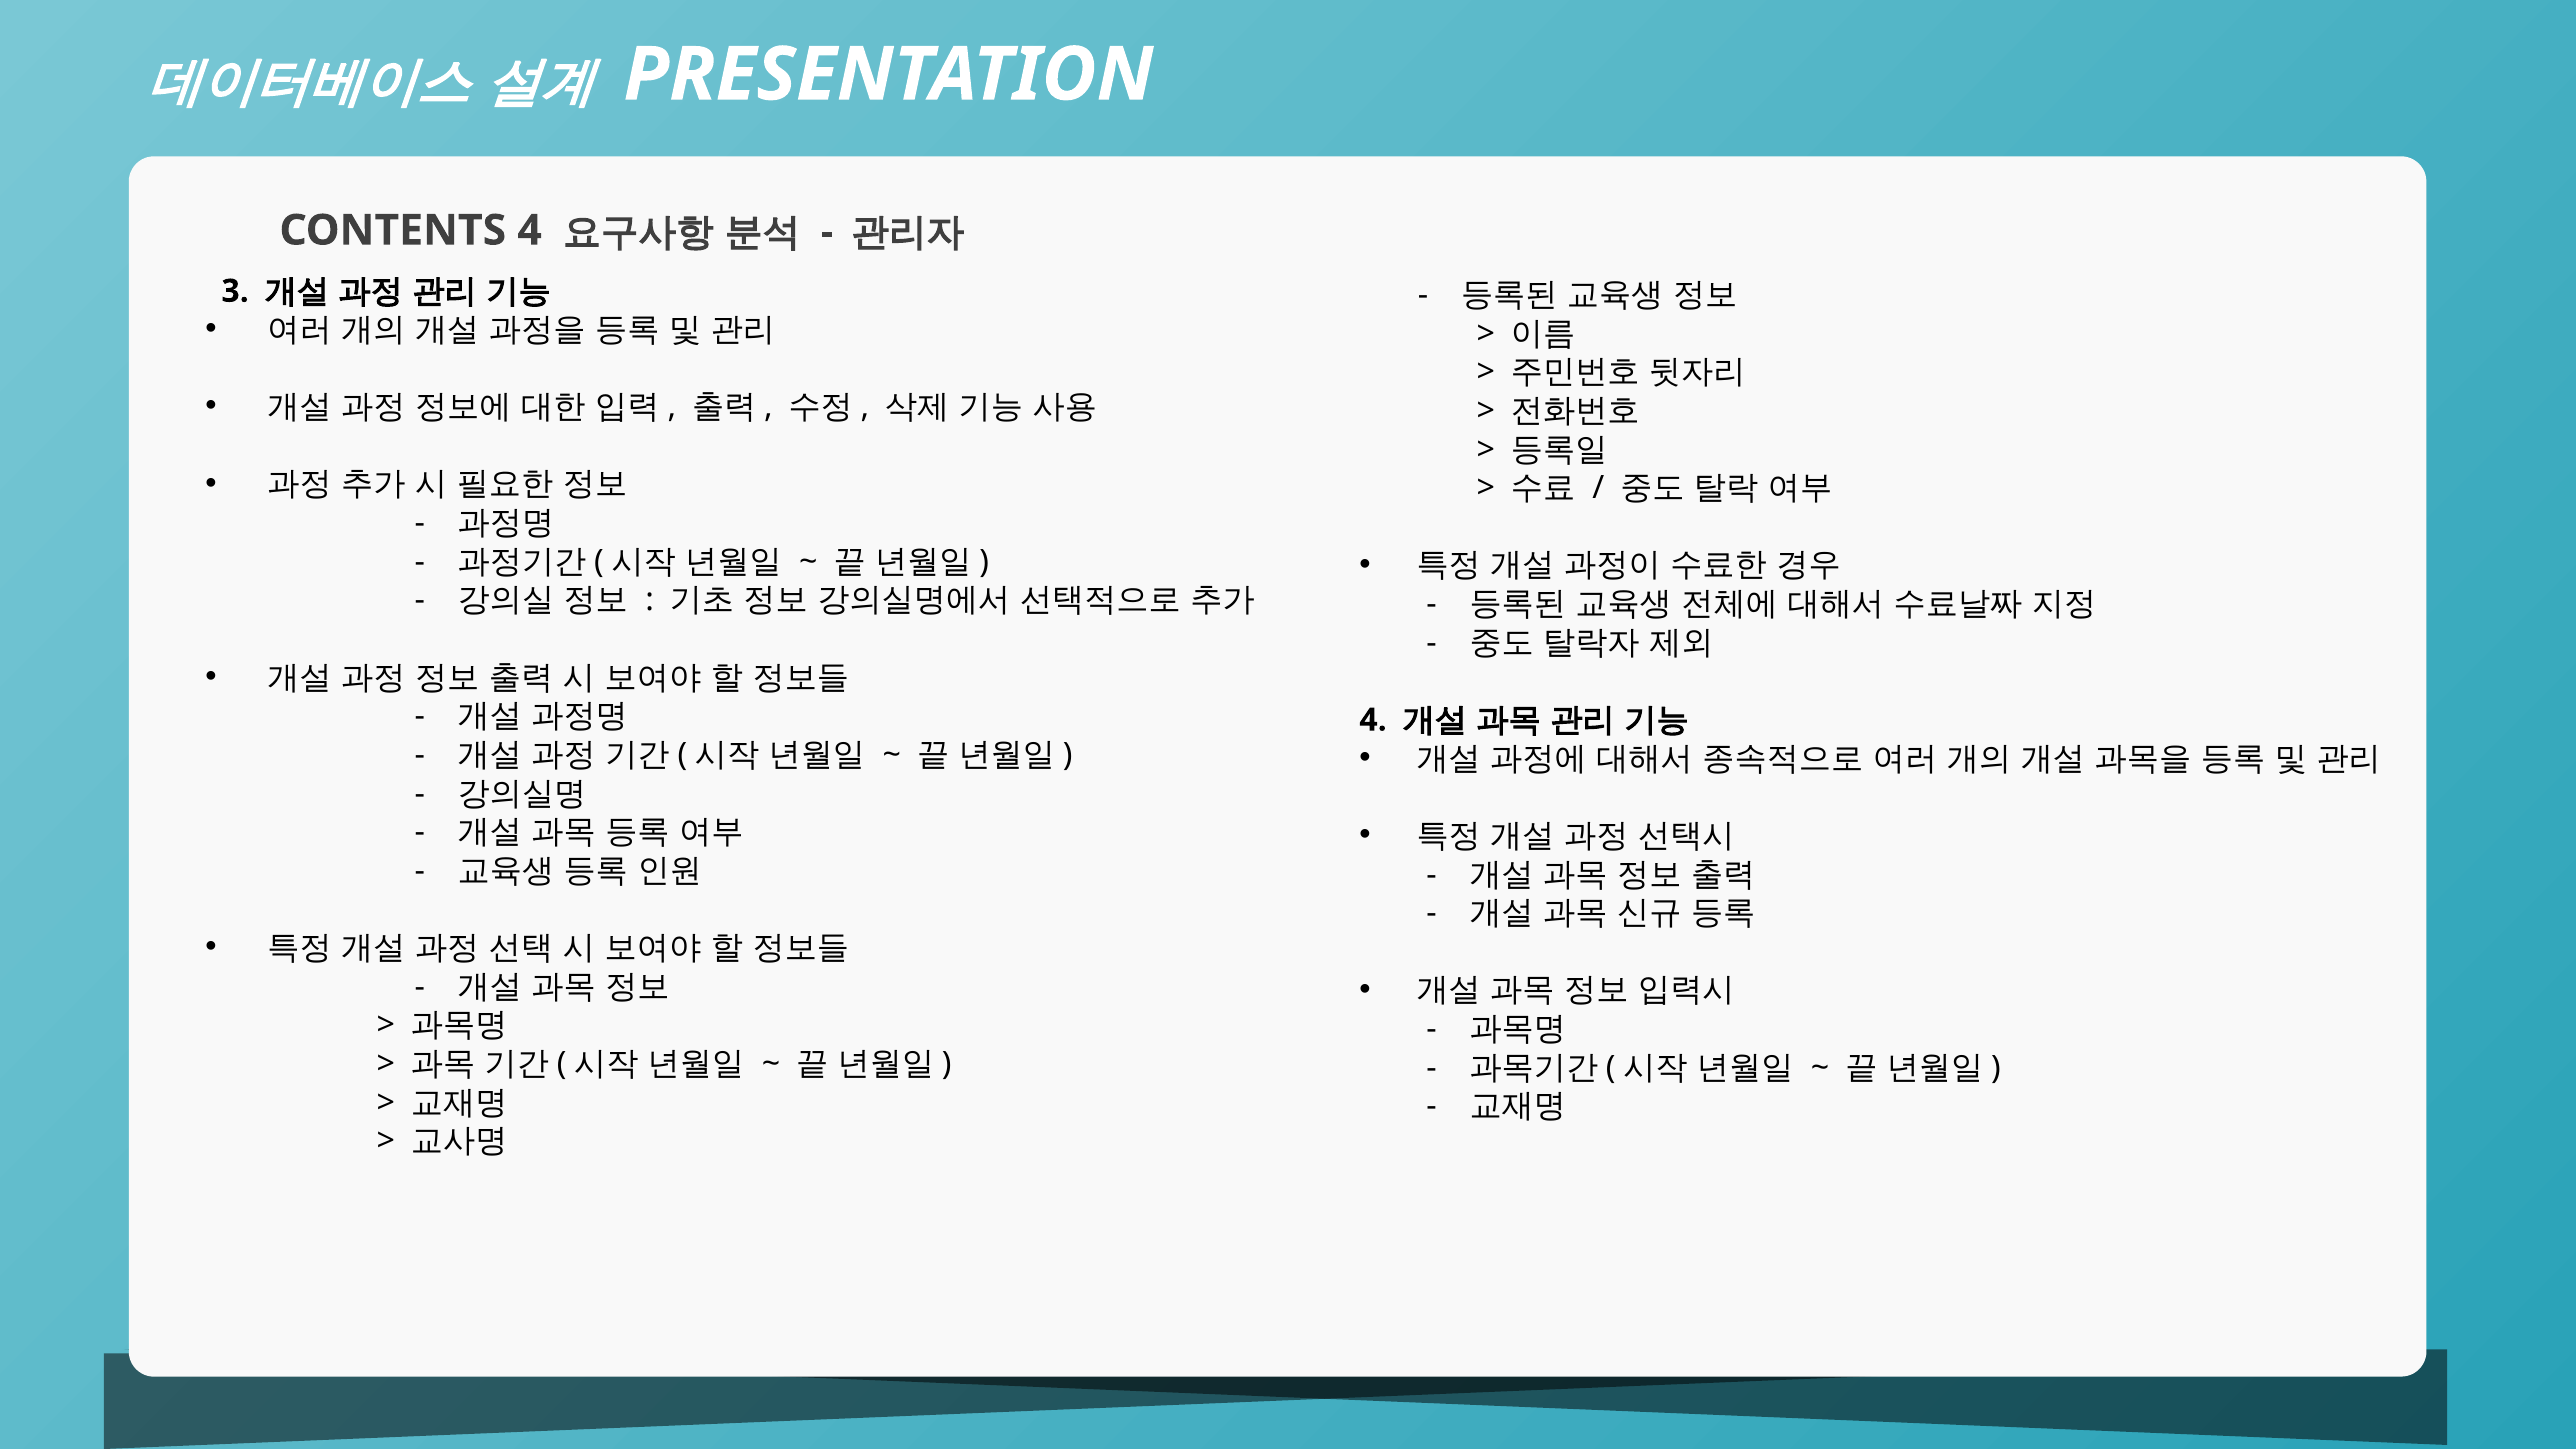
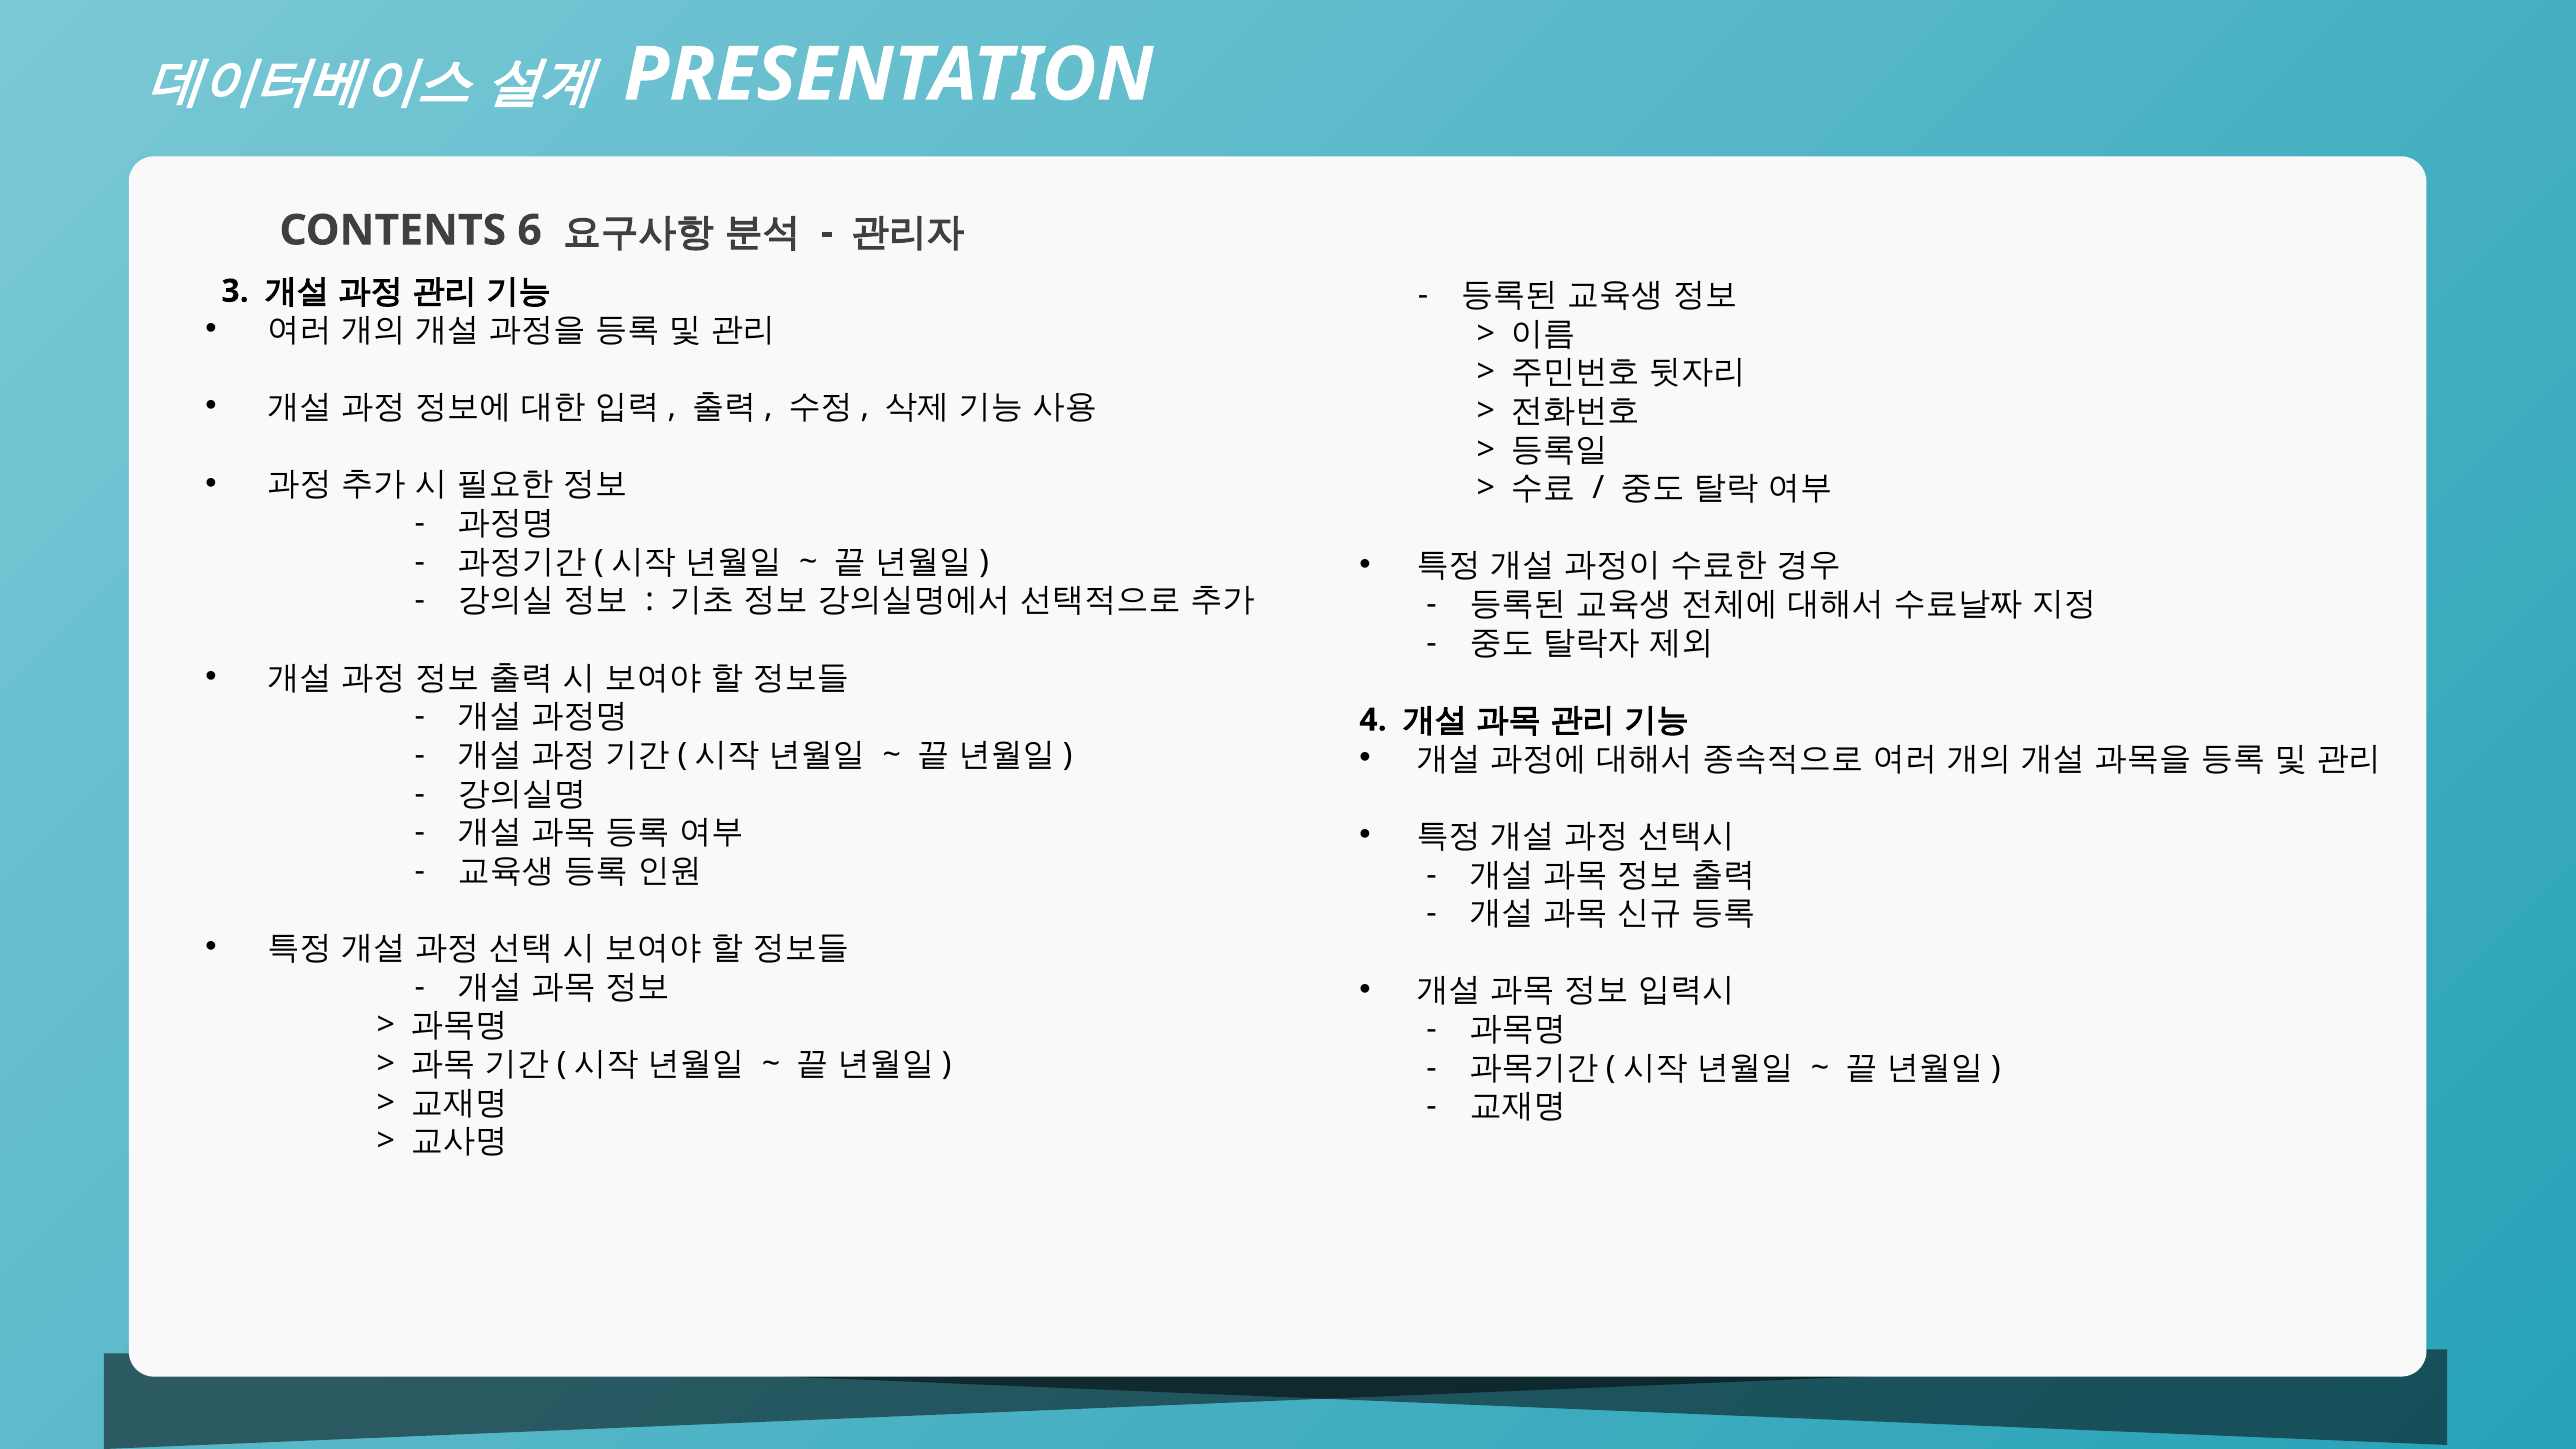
CONTENTS 4: 4 -> 6 (530, 230)
